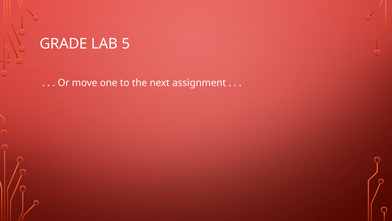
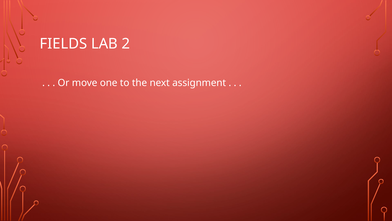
GRADE: GRADE -> FIELDS (63, 44)
5: 5 -> 2 (126, 44)
